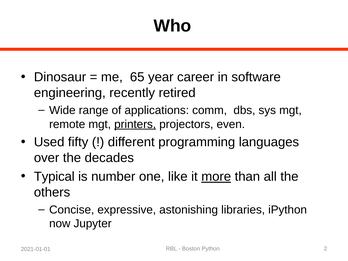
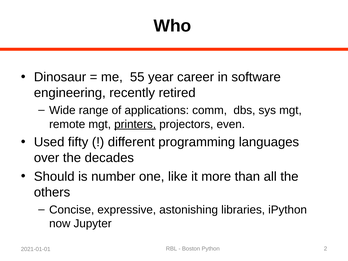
65: 65 -> 55 (137, 77)
Typical: Typical -> Should (54, 177)
more underline: present -> none (216, 177)
